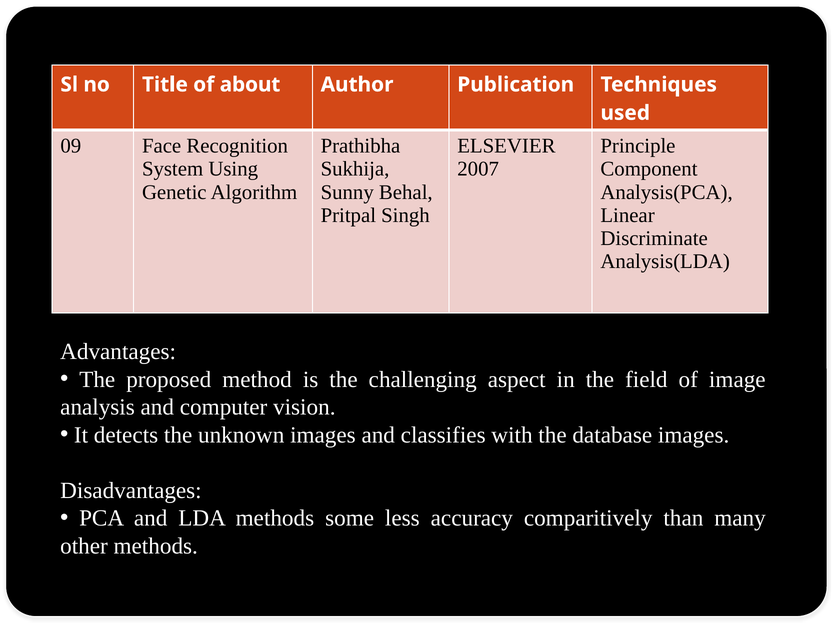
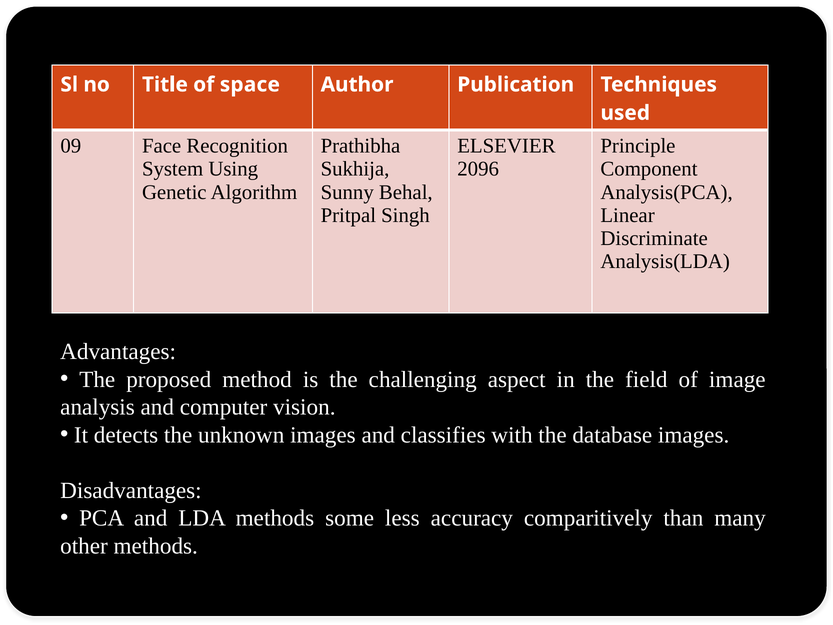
about: about -> space (250, 85)
2007: 2007 -> 2096 (478, 169)
